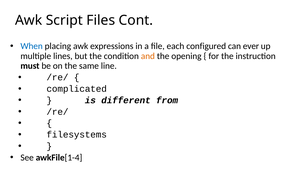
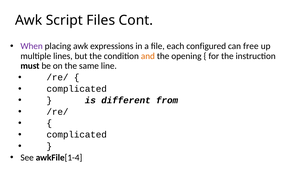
When colour: blue -> purple (32, 46)
ever: ever -> free (251, 46)
filesystems: filesystems -> complicated (77, 135)
